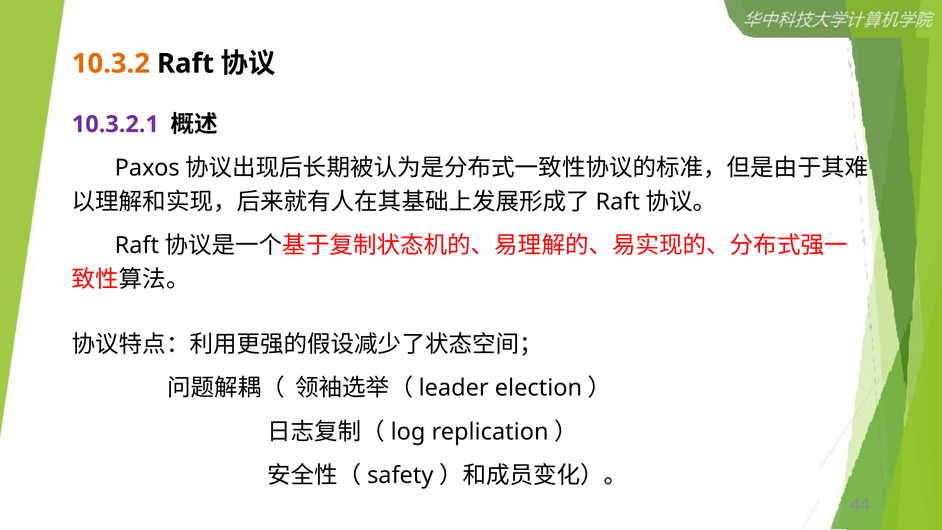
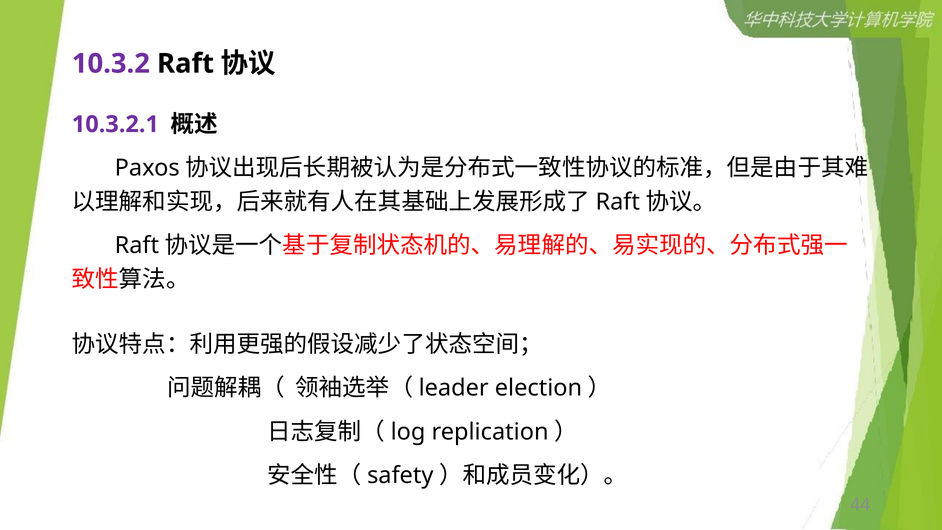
10.3.2 colour: orange -> purple (111, 64)
